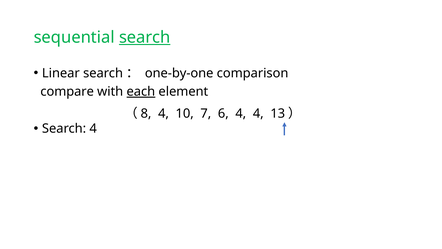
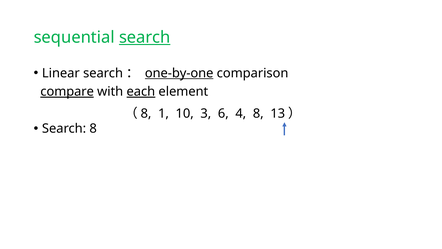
one-by-one underline: none -> present (179, 73)
compare underline: none -> present (67, 92)
4: 4 -> 1 (164, 113)
7: 7 -> 3 (206, 113)
4 4: 4 -> 8 (258, 113)
Search 4: 4 -> 8 (93, 129)
